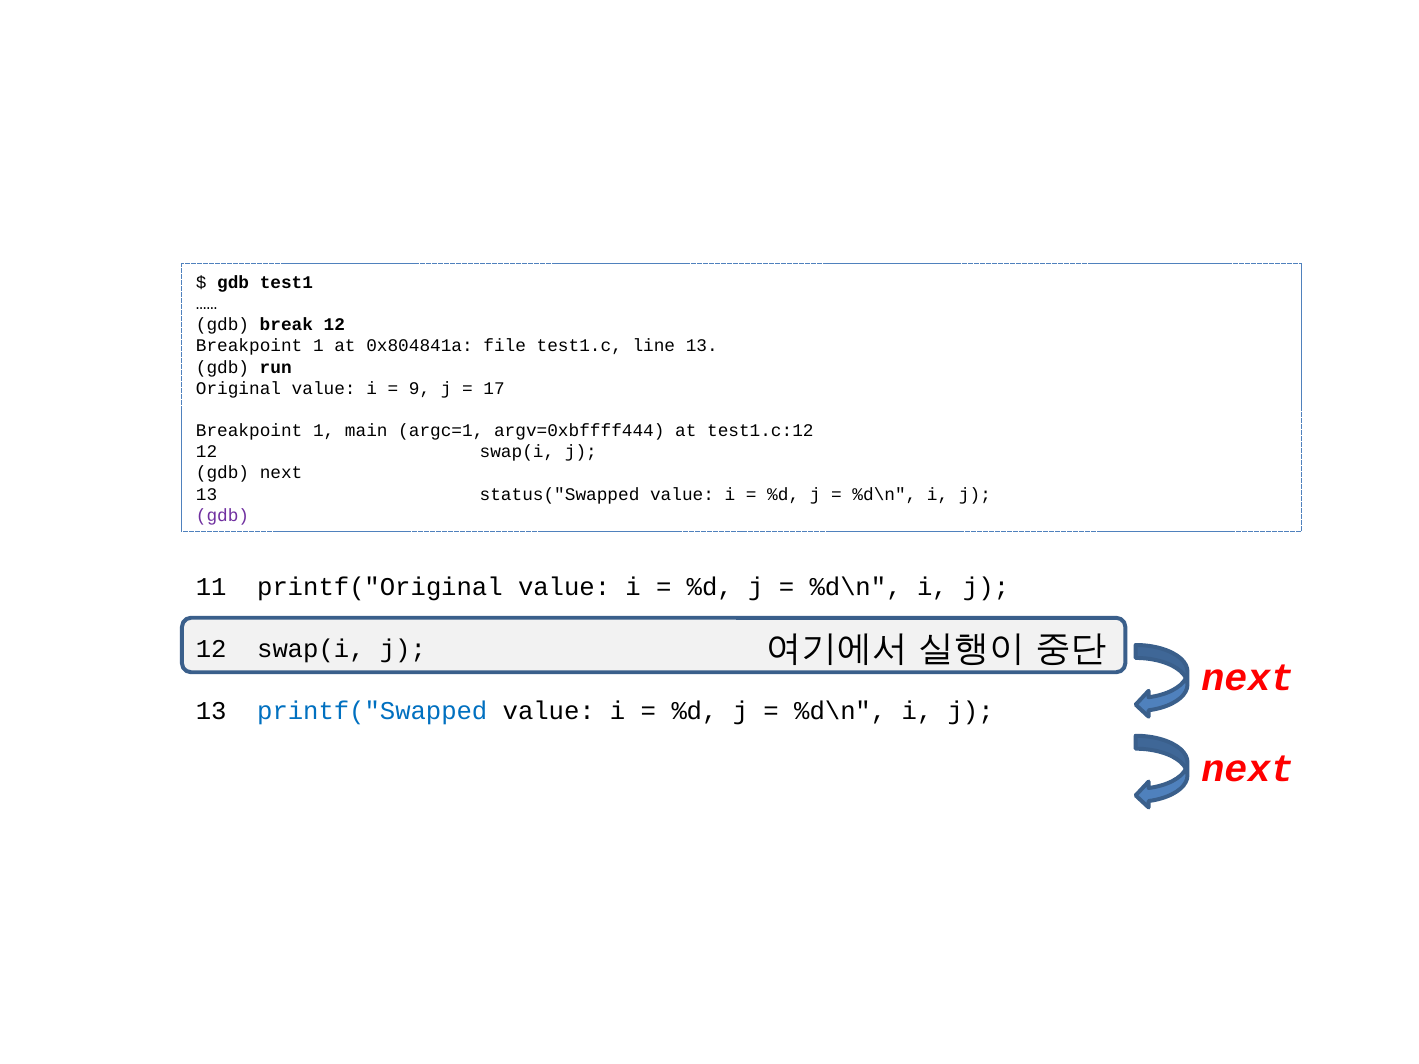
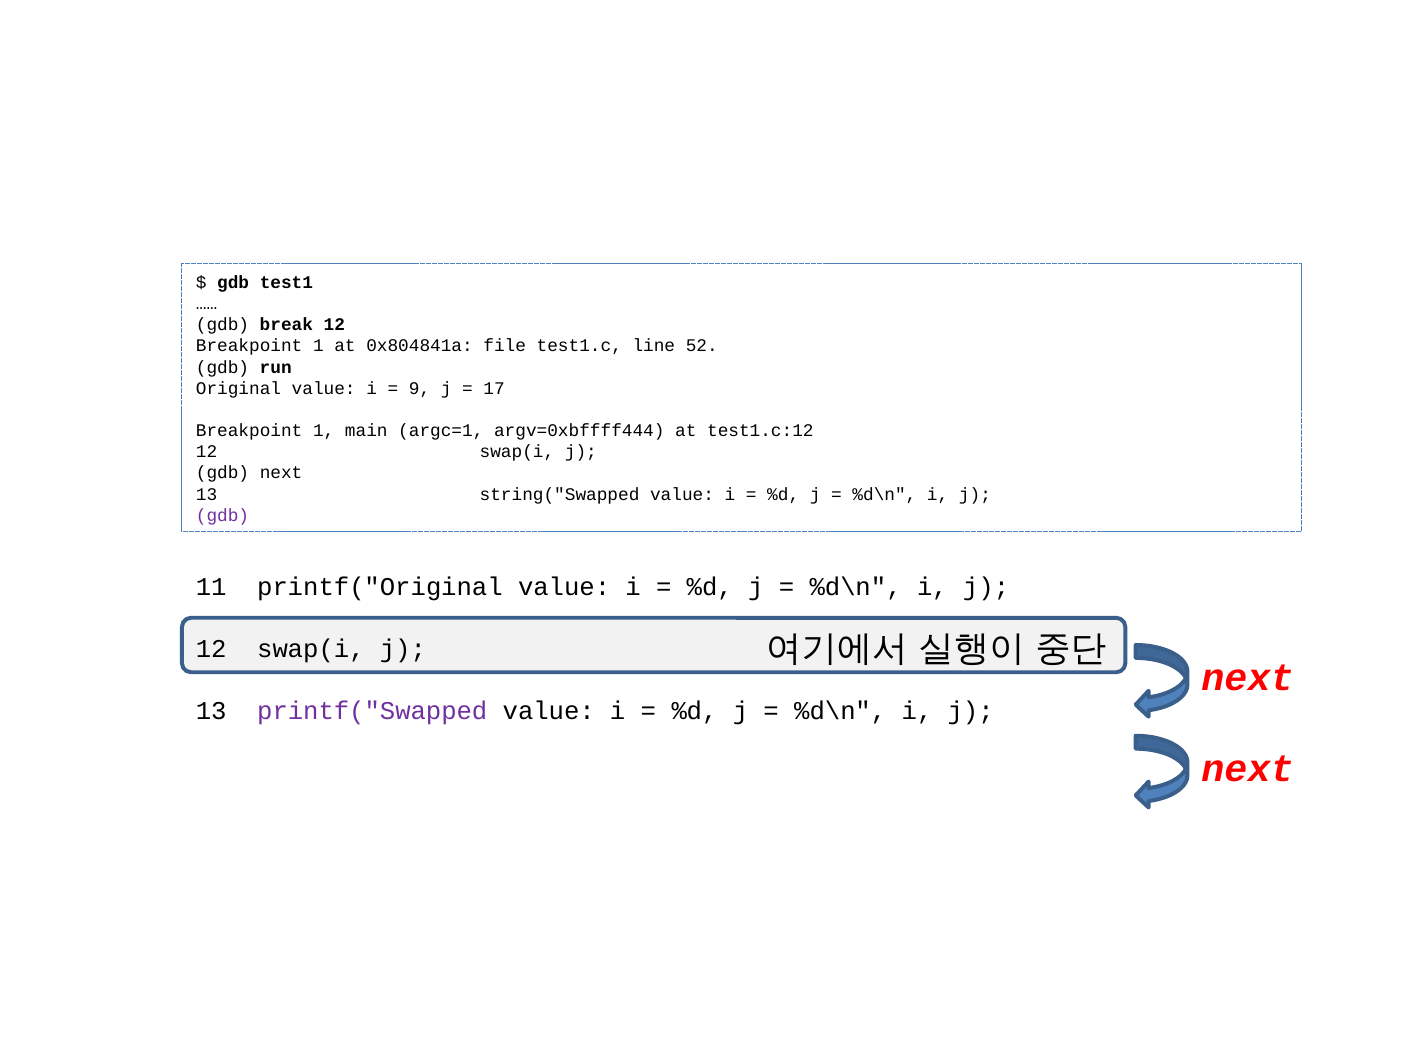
line 13: 13 -> 52 (702, 346)
status("Swapped: status("Swapped -> string("Swapped (560, 494)
printf("Swapped colour: blue -> purple (372, 711)
